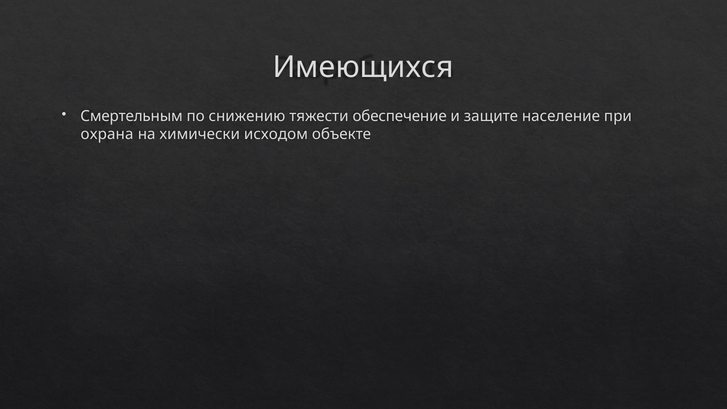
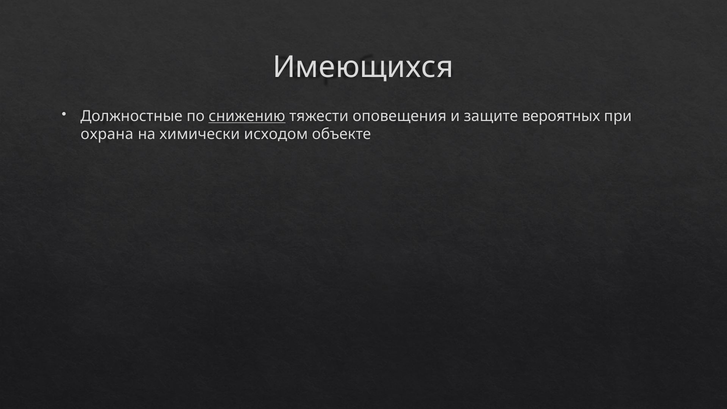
Смертельным: Смертельным -> Должностные (131, 116)
снижению underline: none -> present (247, 116)
обеспечение: обеспечение -> оповещения (400, 116)
население: население -> вероятных (561, 116)
